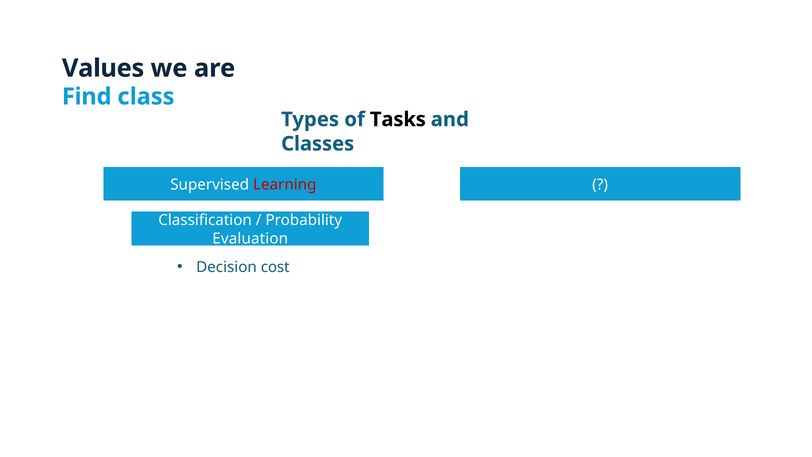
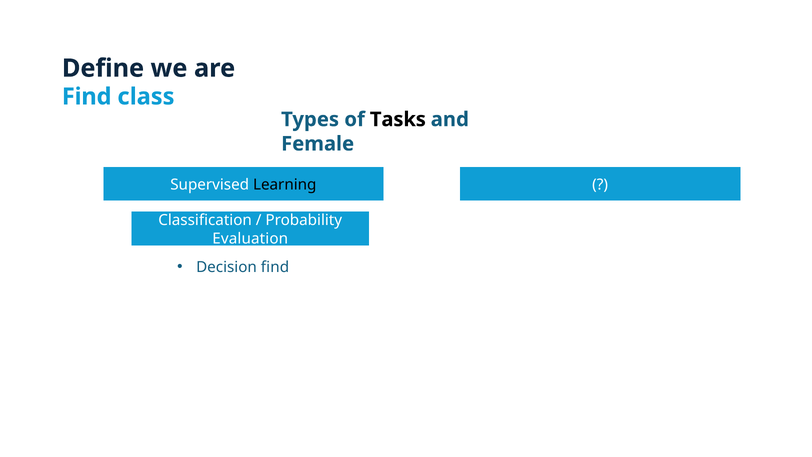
Values: Values -> Define (103, 68)
Classes: Classes -> Female (318, 144)
Learning colour: red -> black (285, 185)
Decision cost: cost -> find (275, 267)
